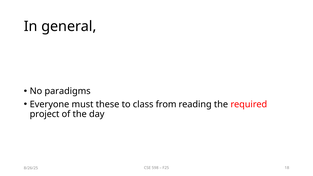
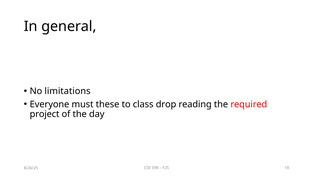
paradigms: paradigms -> limitations (68, 91)
from: from -> drop (166, 104)
